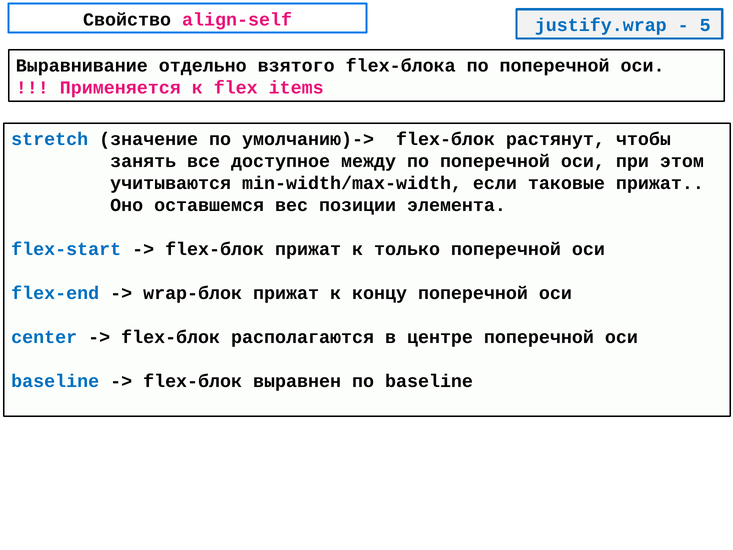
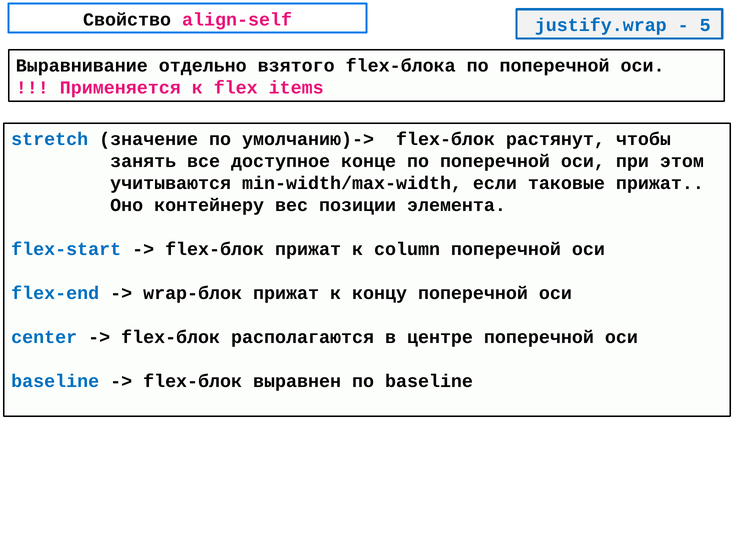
между: между -> конце (369, 161)
оставшемся: оставшемся -> контейнеру (209, 205)
только: только -> column (407, 249)
